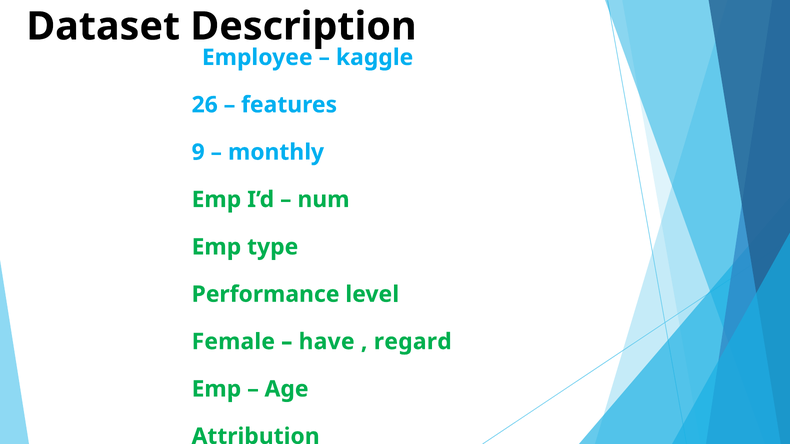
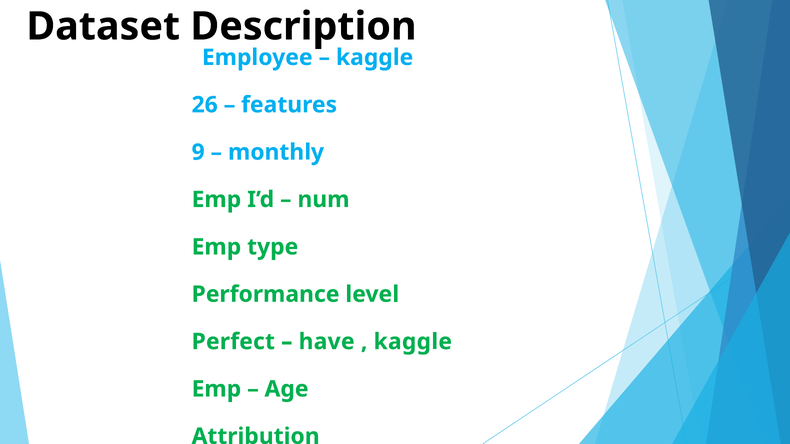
Female: Female -> Perfect (233, 342)
regard: regard -> kaggle (413, 342)
